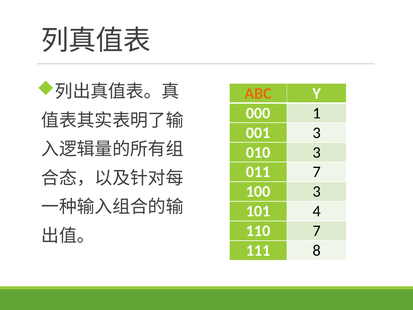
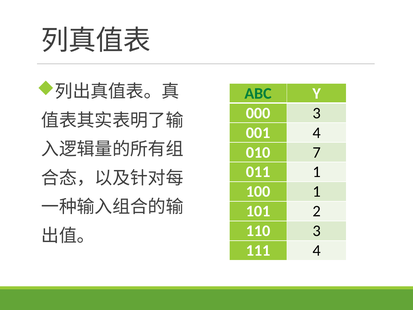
ABC colour: orange -> green (258, 93)
000 1: 1 -> 3 (317, 113)
001 3: 3 -> 4 (317, 133)
010 3: 3 -> 7 (317, 152)
011 7: 7 -> 1 (317, 172)
100 3: 3 -> 1 (317, 192)
4: 4 -> 2 (317, 211)
110 7: 7 -> 3 (317, 231)
111 8: 8 -> 4 (317, 250)
